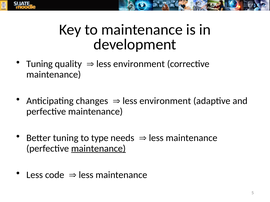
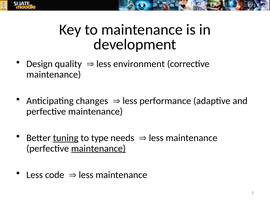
Tuning: Tuning -> Design (39, 64)
environment: environment -> performance (165, 101)
tuning underline: none -> present (66, 138)
